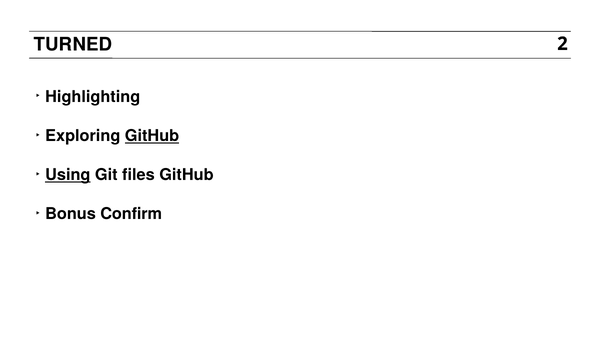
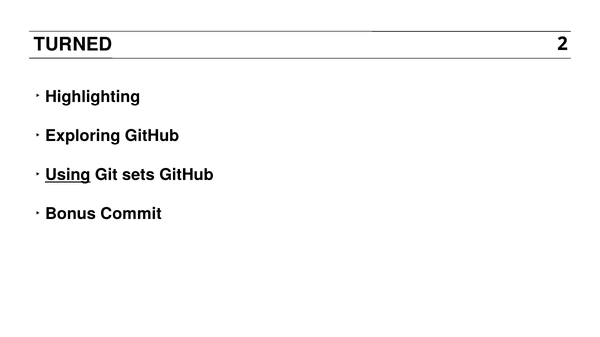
GitHub underline: present -> none (152, 136)
files: files -> sets (138, 175)
Confirm: Confirm -> Commit (131, 214)
